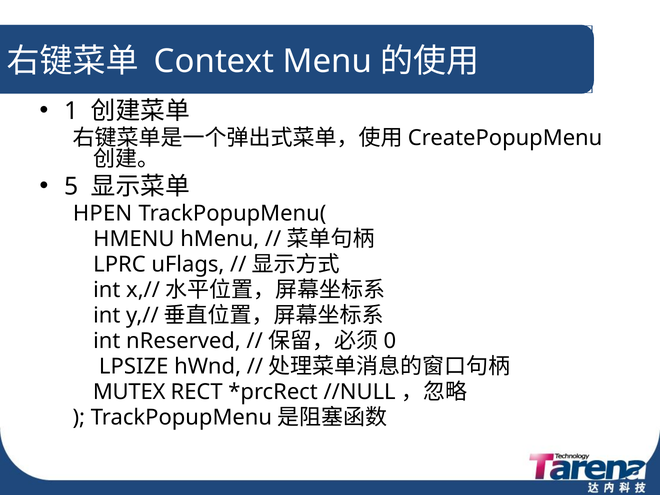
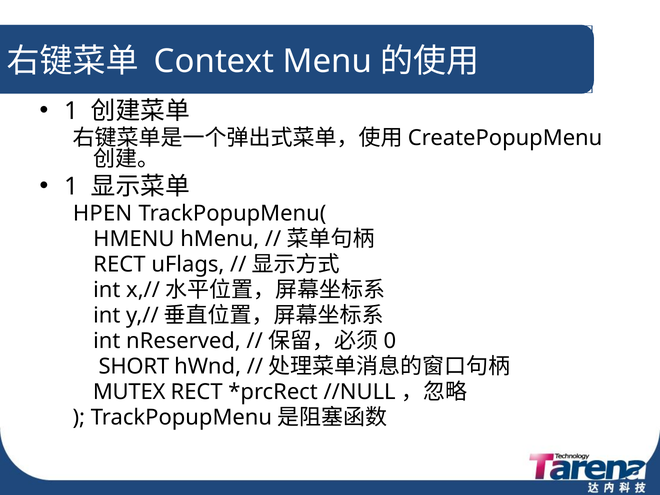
5: 5 -> 1 (71, 186)
LPRC: LPRC -> RECT (119, 264)
LPSIZE: LPSIZE -> SHORT (134, 366)
